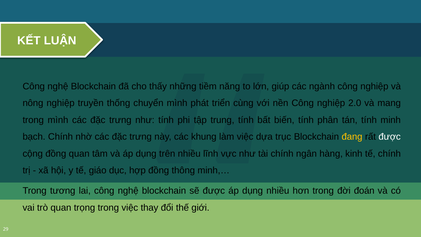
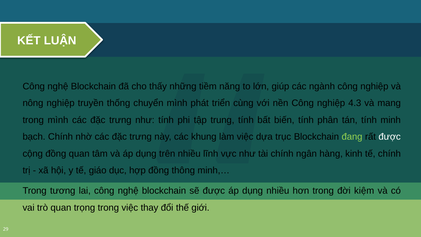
2.0: 2.0 -> 4.3 (355, 103)
đang colour: yellow -> light green (352, 137)
đoán: đoán -> kiệm (364, 191)
